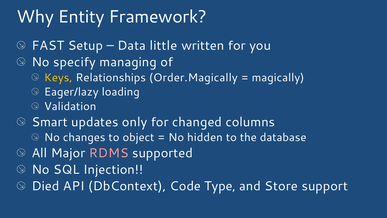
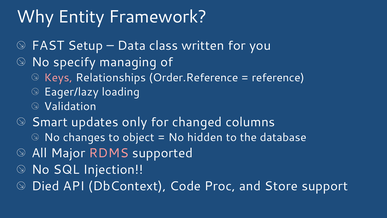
little: little -> class (164, 46)
Keys colour: yellow -> pink (58, 77)
Order.Magically: Order.Magically -> Order.Reference (193, 77)
magically: magically -> reference (278, 77)
Type: Type -> Proc (220, 186)
